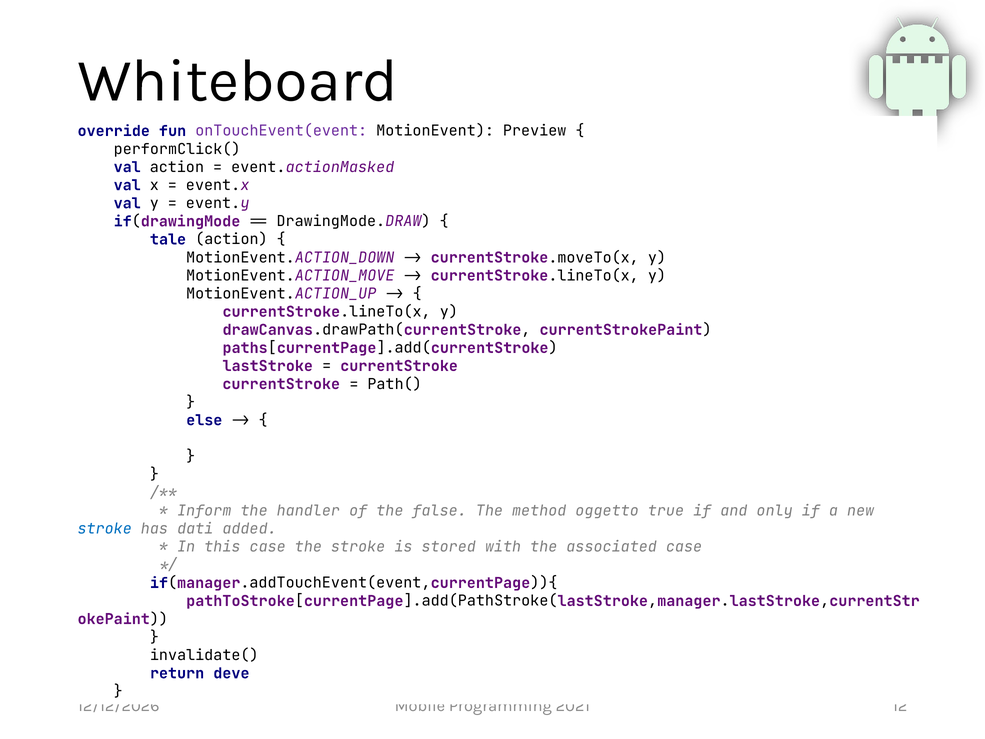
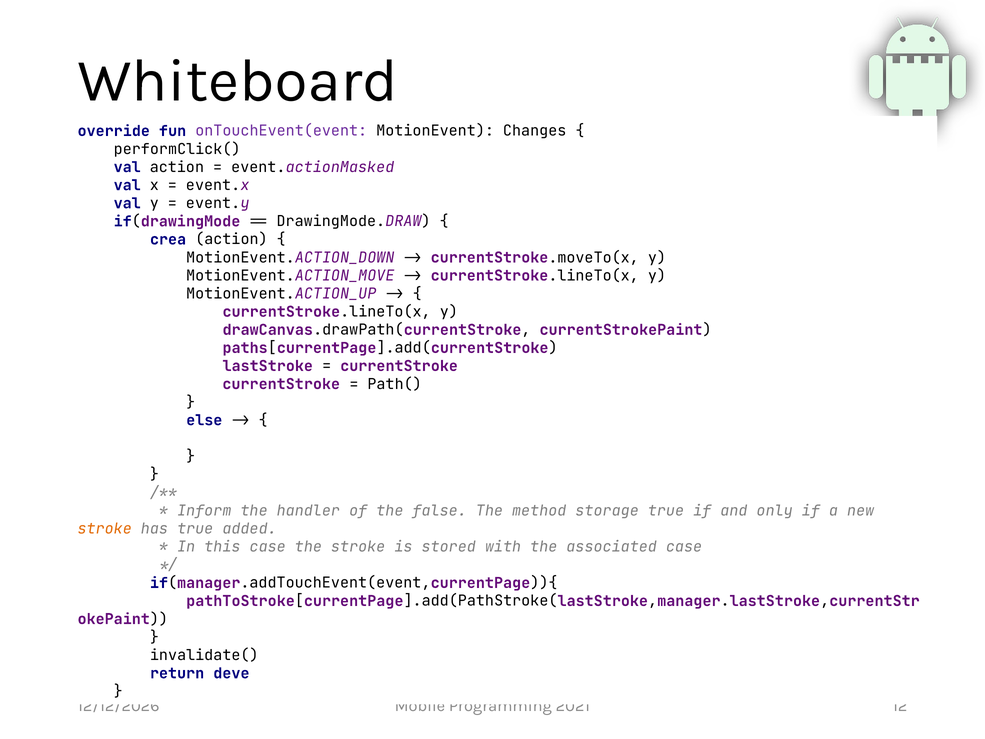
Preview: Preview -> Changes (535, 131)
tale: tale -> crea (168, 239)
oggetto: oggetto -> storage (607, 510)
stroke colour: blue -> orange (105, 529)
has dati: dati -> true (195, 529)
